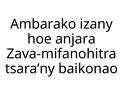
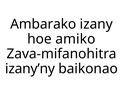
anjara: anjara -> amiko (75, 39)
tsara’ny: tsara’ny -> izany’ny (30, 68)
